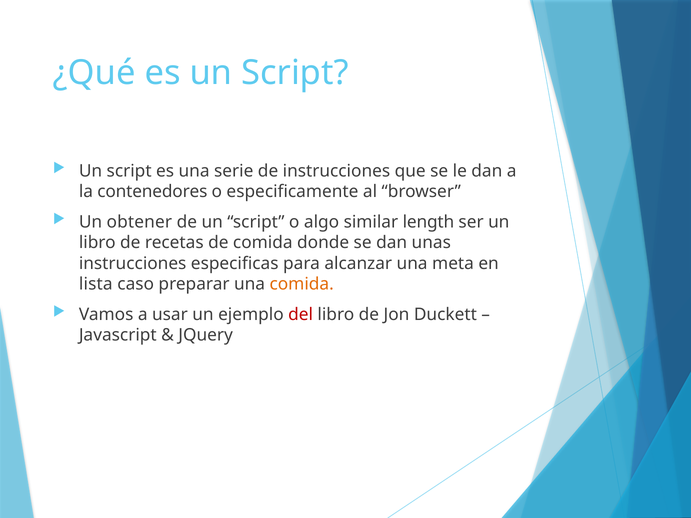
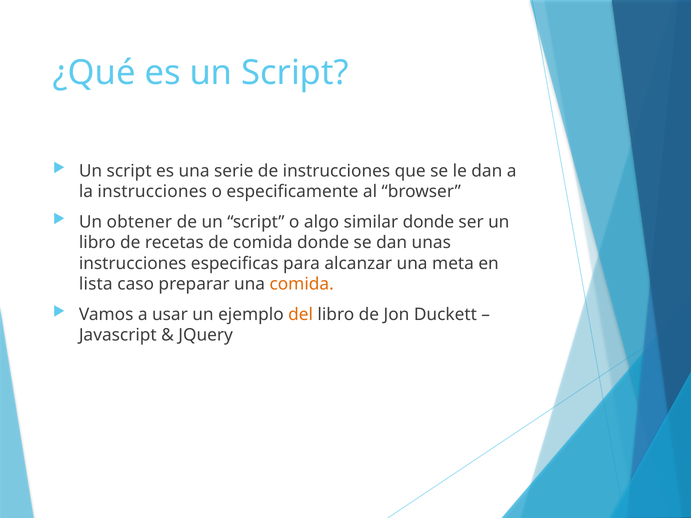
la contenedores: contenedores -> instrucciones (152, 192)
similar length: length -> donde (428, 222)
del colour: red -> orange (301, 314)
